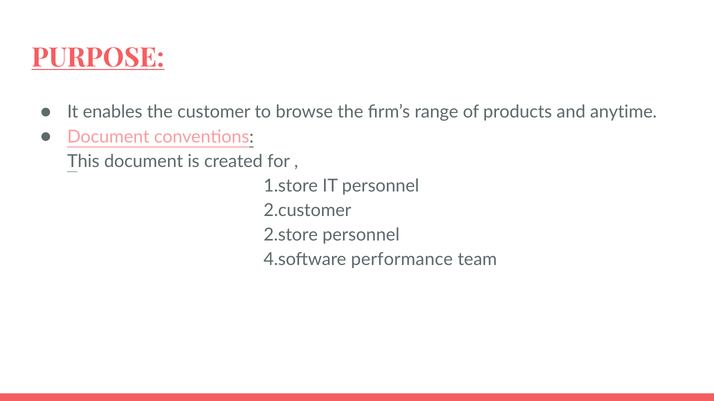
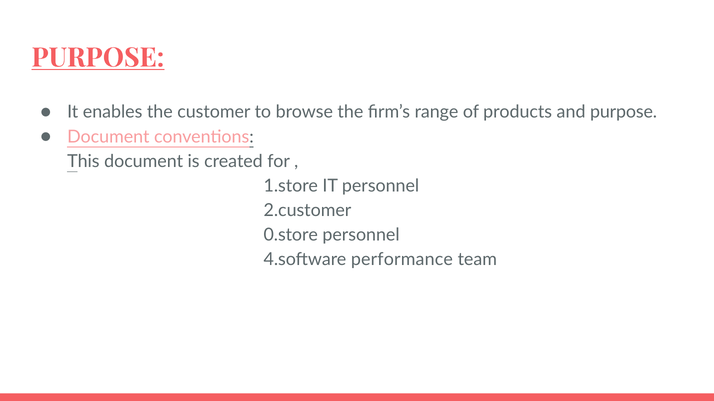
and anytime: anytime -> purpose (624, 112)
2.store: 2.store -> 0.store (291, 235)
